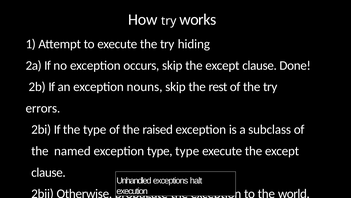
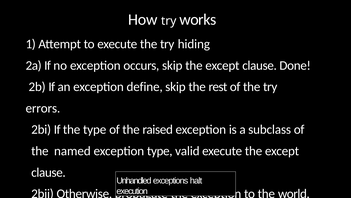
nouns: nouns -> define (145, 87)
type type: type -> valid (187, 151)
